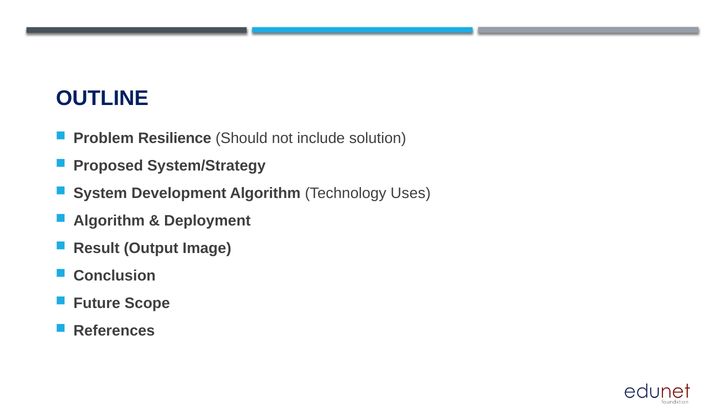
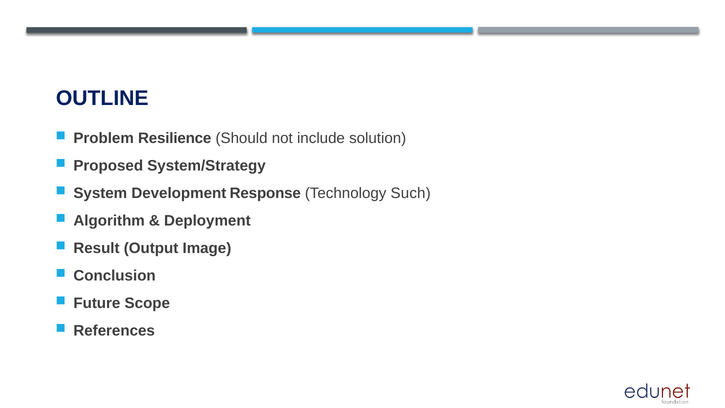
Development Algorithm: Algorithm -> Response (265, 193)
Uses: Uses -> Such (411, 193)
